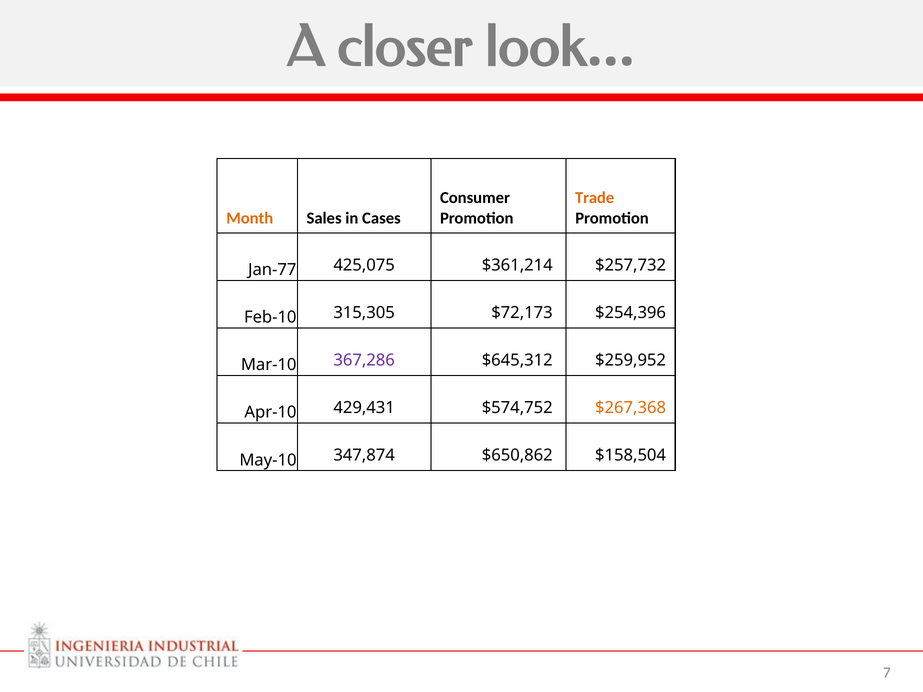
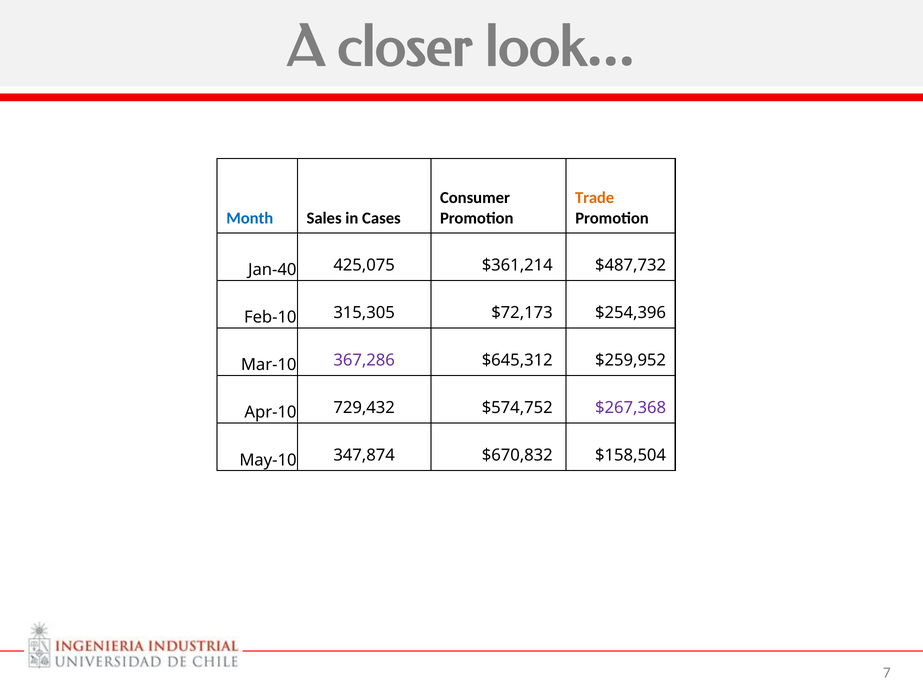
Month colour: orange -> blue (250, 218)
Jan-77: Jan-77 -> Jan-40 (272, 270)
$257,732: $257,732 -> $487,732 (631, 265)
429,431: 429,431 -> 729,432 (364, 408)
$267,368 colour: orange -> purple (631, 408)
$650,862: $650,862 -> $670,832 (517, 456)
